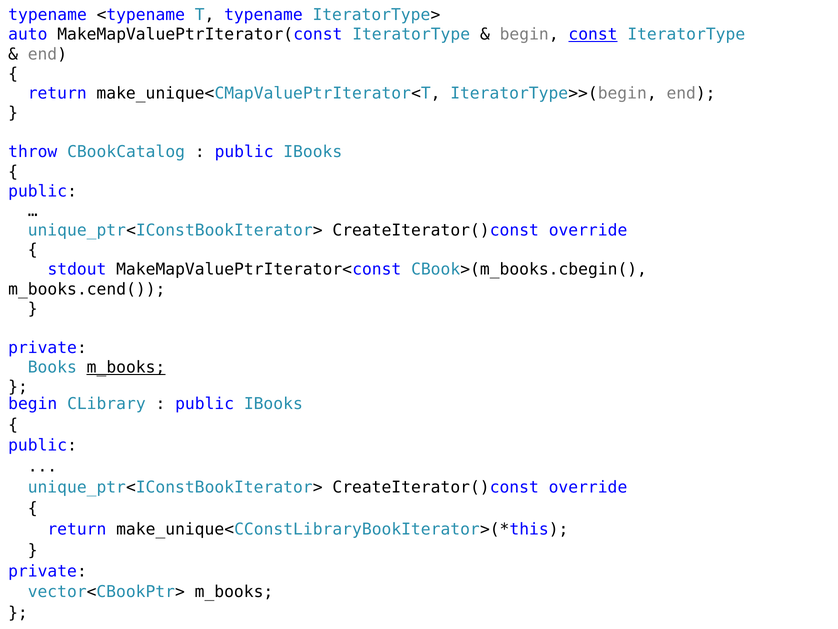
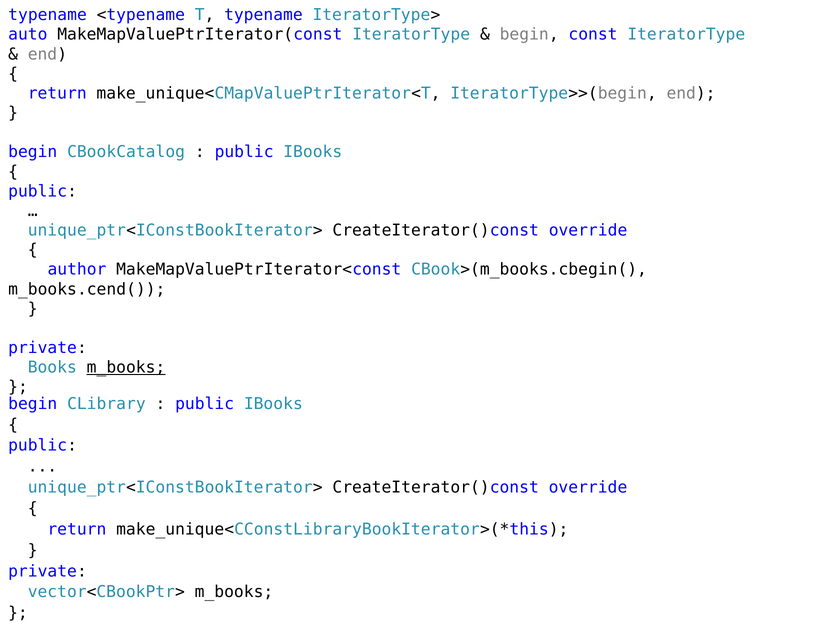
const underline: present -> none (593, 35)
throw: throw -> begin (33, 152)
stdout: stdout -> author (77, 269)
